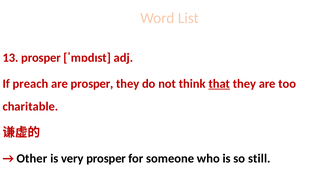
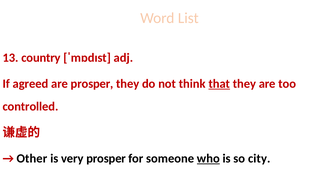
13 prosper: prosper -> country (41, 58)
preach: preach -> agreed (31, 84)
charitable: charitable -> controlled (30, 106)
who underline: none -> present (208, 158)
still: still -> city (259, 158)
